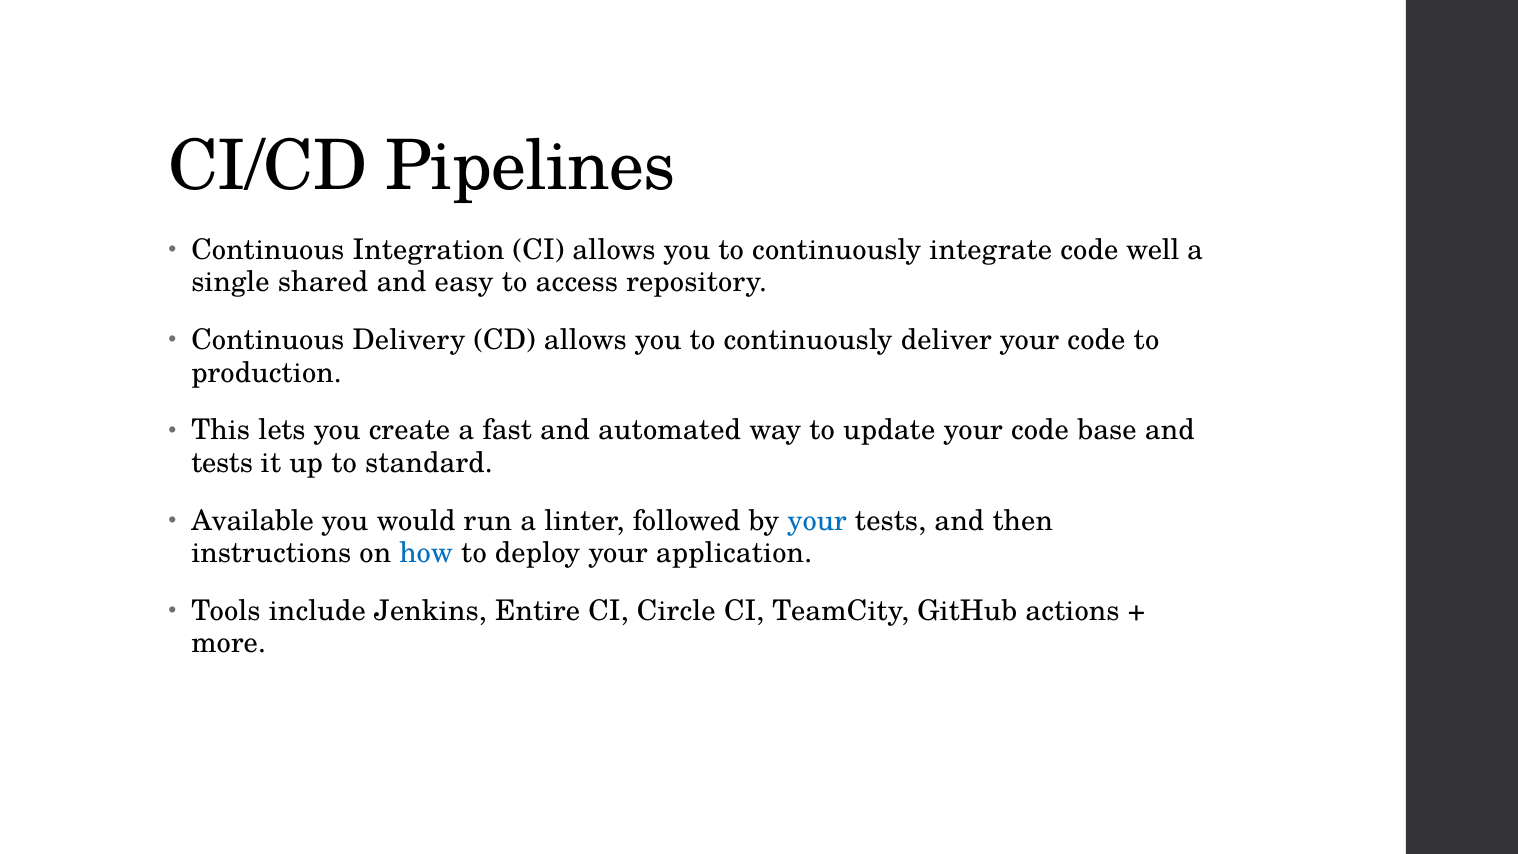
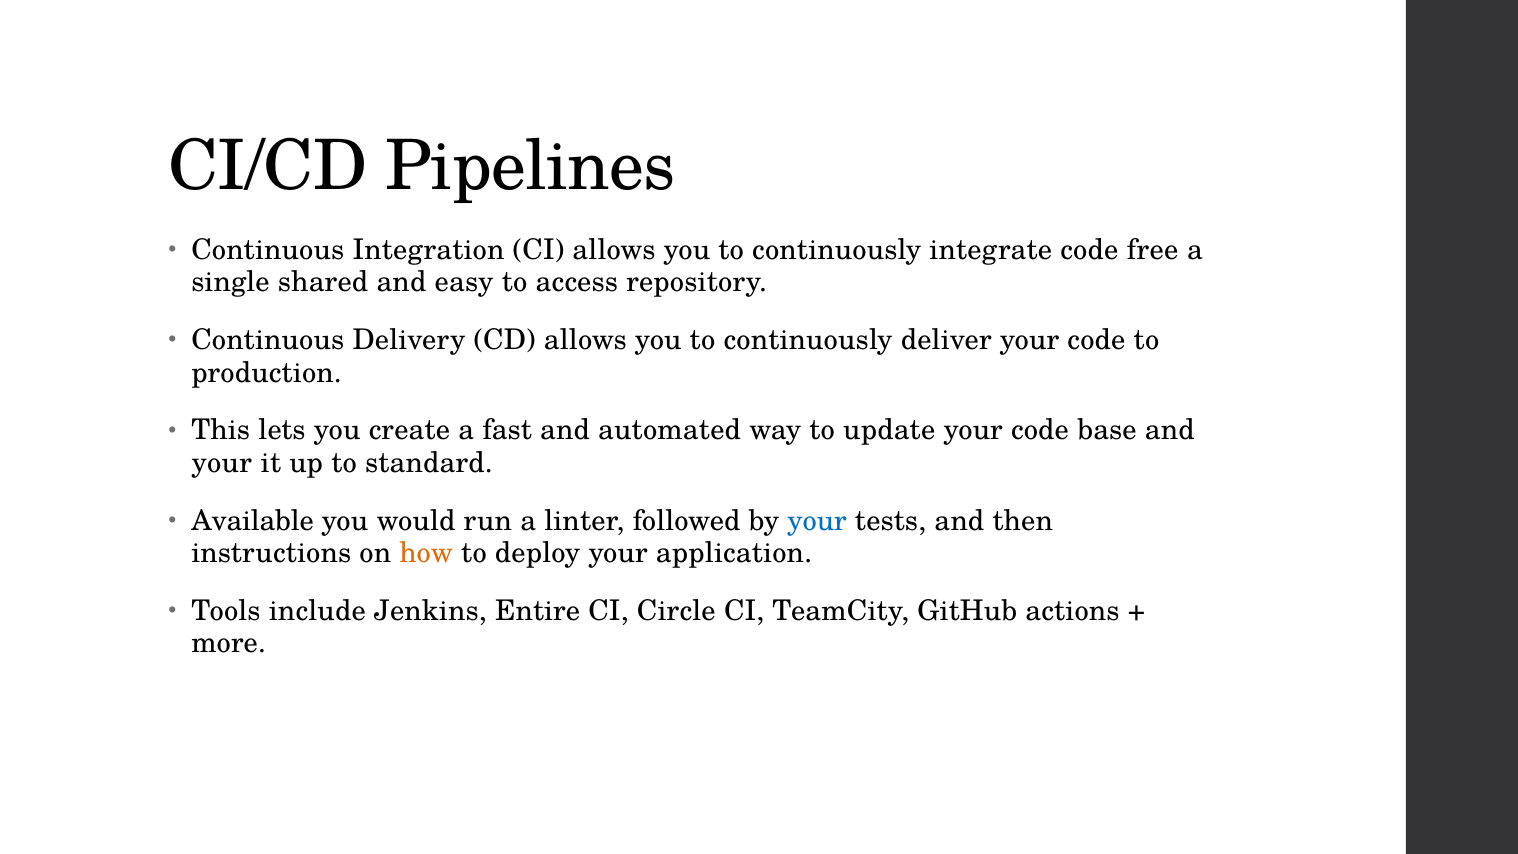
well: well -> free (1153, 250)
tests: tests -> your (222, 463)
how colour: blue -> orange (426, 553)
